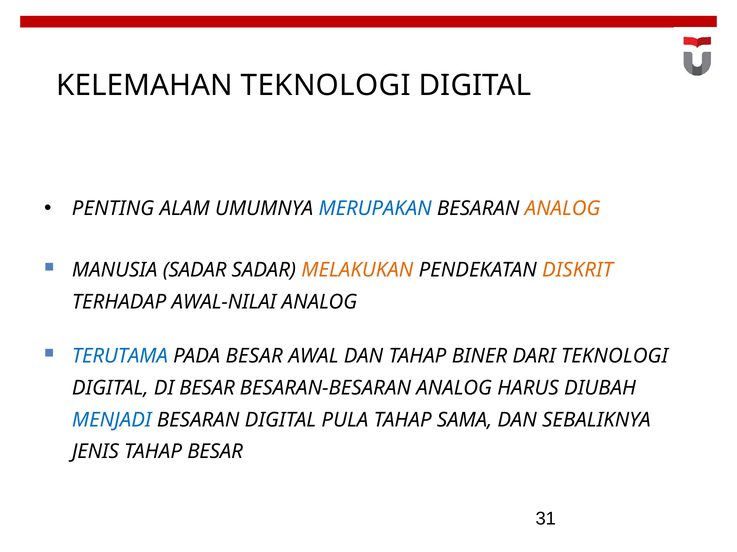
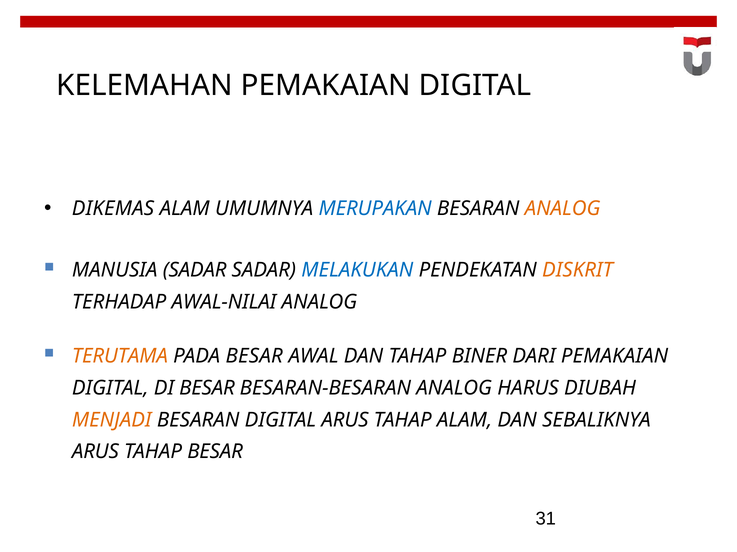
KELEMAHAN TEKNOLOGI: TEKNOLOGI -> PEMAKAIAN (326, 85)
PENTING: PENTING -> DIKEMAS (113, 209)
MELAKUKAN colour: orange -> blue (357, 270)
TERUTAMA colour: blue -> orange (120, 356)
DARI TEKNOLOGI: TEKNOLOGI -> PEMAKAIAN (615, 356)
MENJADI colour: blue -> orange (112, 420)
DIGITAL PULA: PULA -> ARUS (345, 420)
TAHAP SAMA: SAMA -> ALAM (465, 420)
JENIS: JENIS -> ARUS (95, 452)
